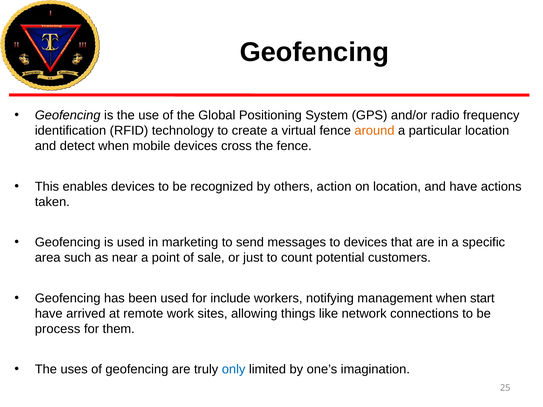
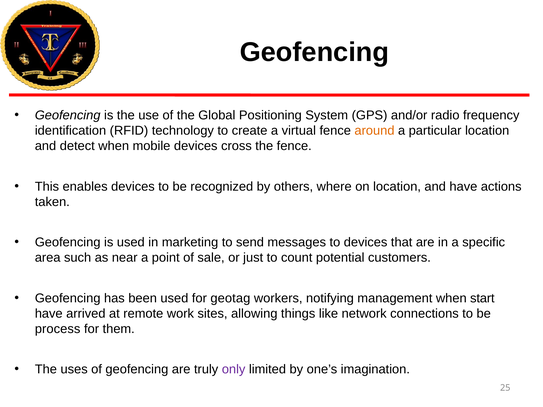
action: action -> where (334, 187)
include: include -> geotag (230, 298)
only colour: blue -> purple (234, 370)
